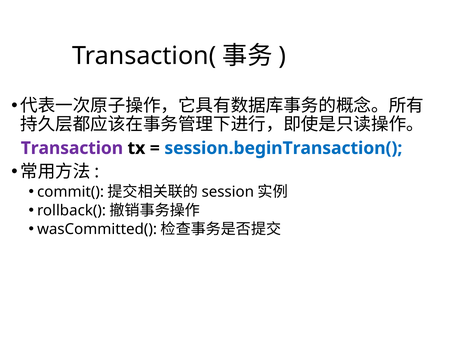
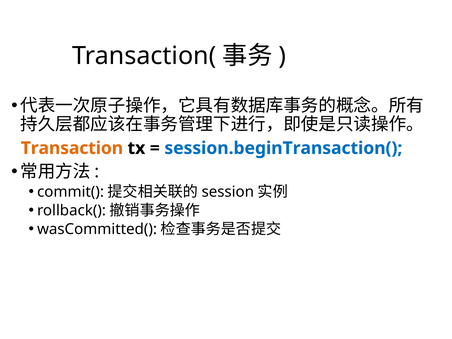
Transaction colour: purple -> orange (72, 148)
